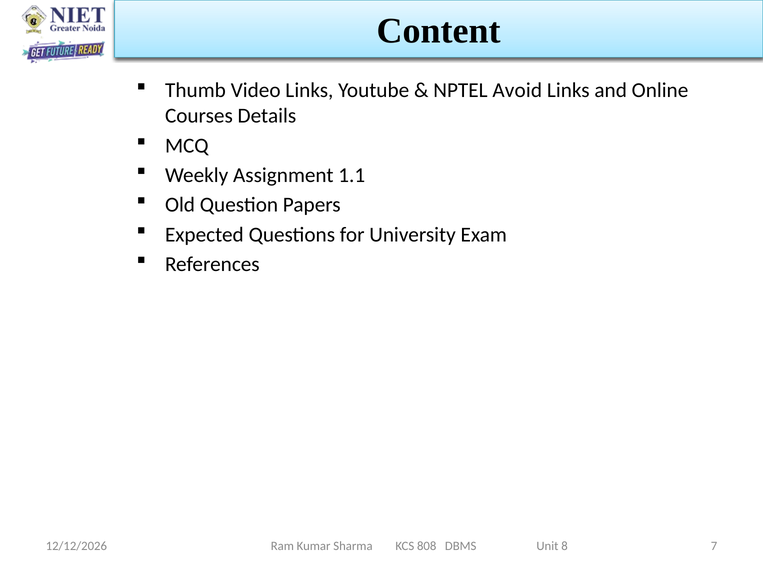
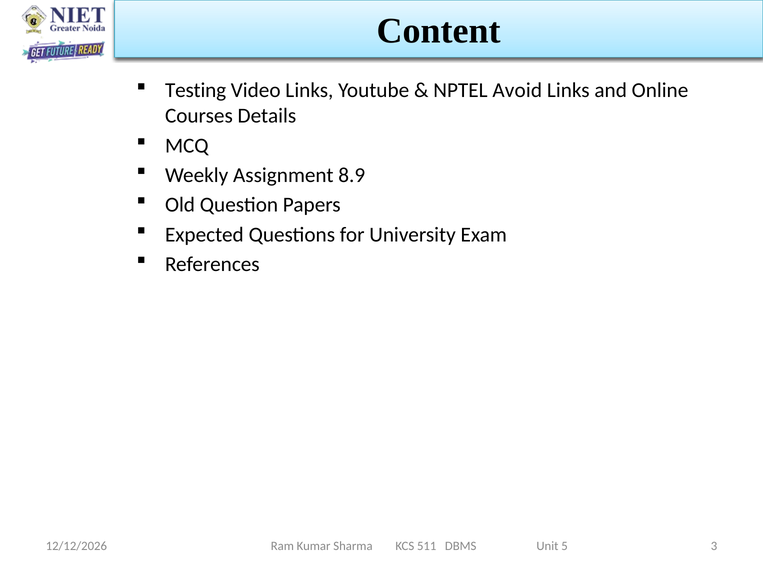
Thumb: Thumb -> Testing (196, 90)
1.1: 1.1 -> 8.9 (352, 175)
7: 7 -> 3 (714, 546)
808: 808 -> 511 (427, 546)
8: 8 -> 5 (565, 546)
